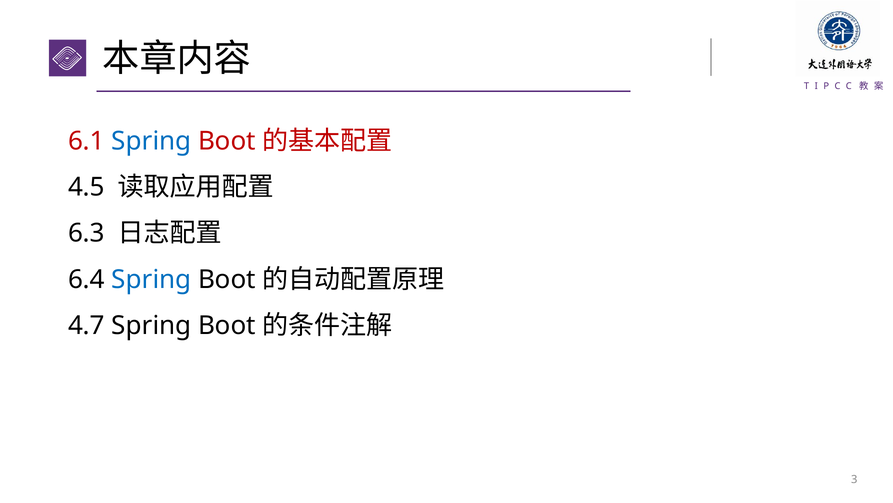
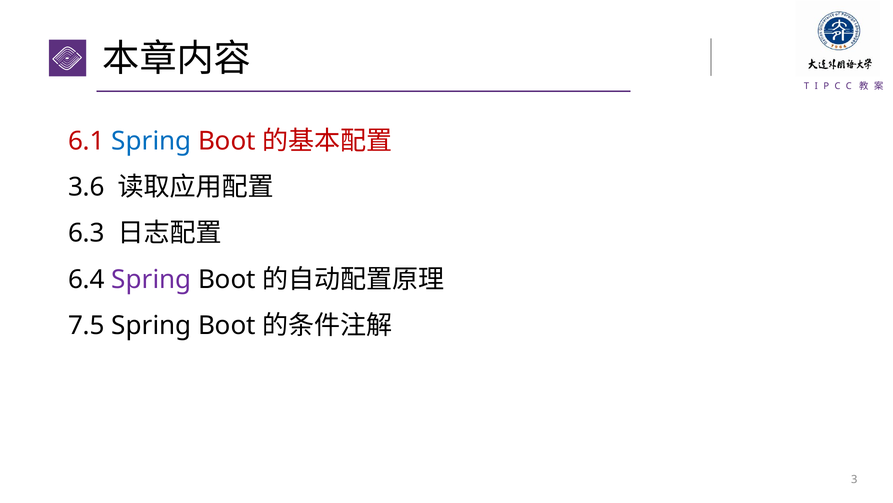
4.5: 4.5 -> 3.6 (86, 187)
Spring colour: blue -> purple (151, 279)
4.7: 4.7 -> 7.5 (86, 325)
